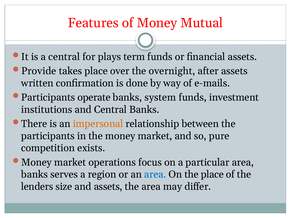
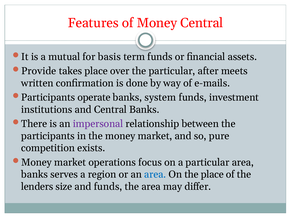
Money Mutual: Mutual -> Central (202, 23)
a central: central -> mutual (64, 57)
plays: plays -> basis (109, 57)
the overnight: overnight -> particular (172, 71)
after assets: assets -> meets (234, 71)
impersonal colour: orange -> purple (98, 124)
and assets: assets -> funds (108, 187)
